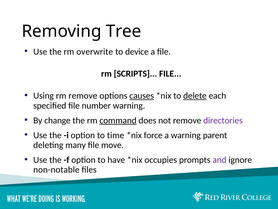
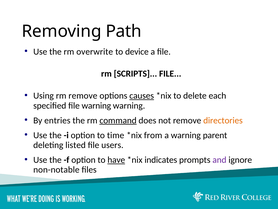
Tree: Tree -> Path (124, 31)
delete underline: present -> none (195, 96)
file number: number -> warning (96, 105)
change: change -> entries (57, 120)
directories colour: purple -> orange (223, 120)
force: force -> from (153, 135)
many: many -> listed (76, 145)
move: move -> users (112, 145)
have underline: none -> present (116, 160)
occupies: occupies -> indicates (161, 160)
